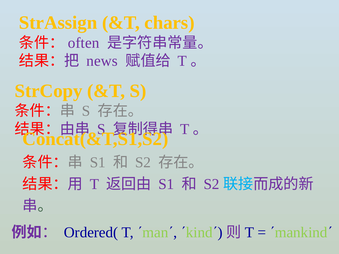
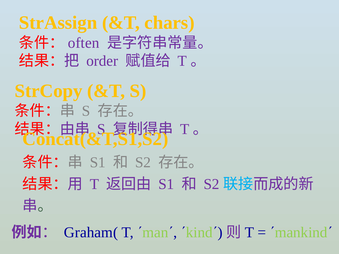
news: news -> order (102, 61)
Ordered(: Ordered( -> Graham( (91, 233)
